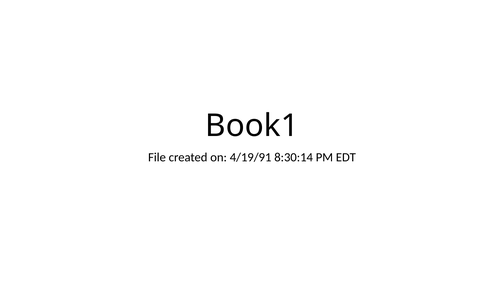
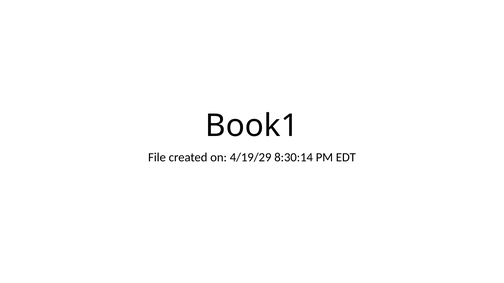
4/19/91: 4/19/91 -> 4/19/29 (251, 158)
